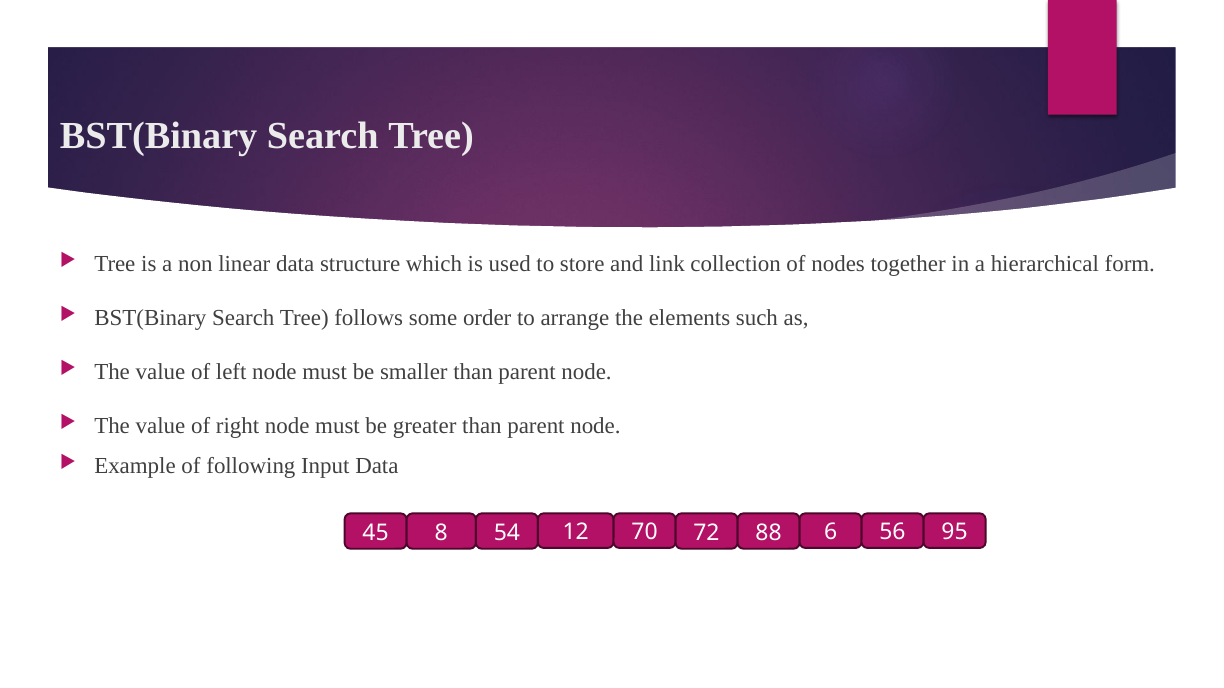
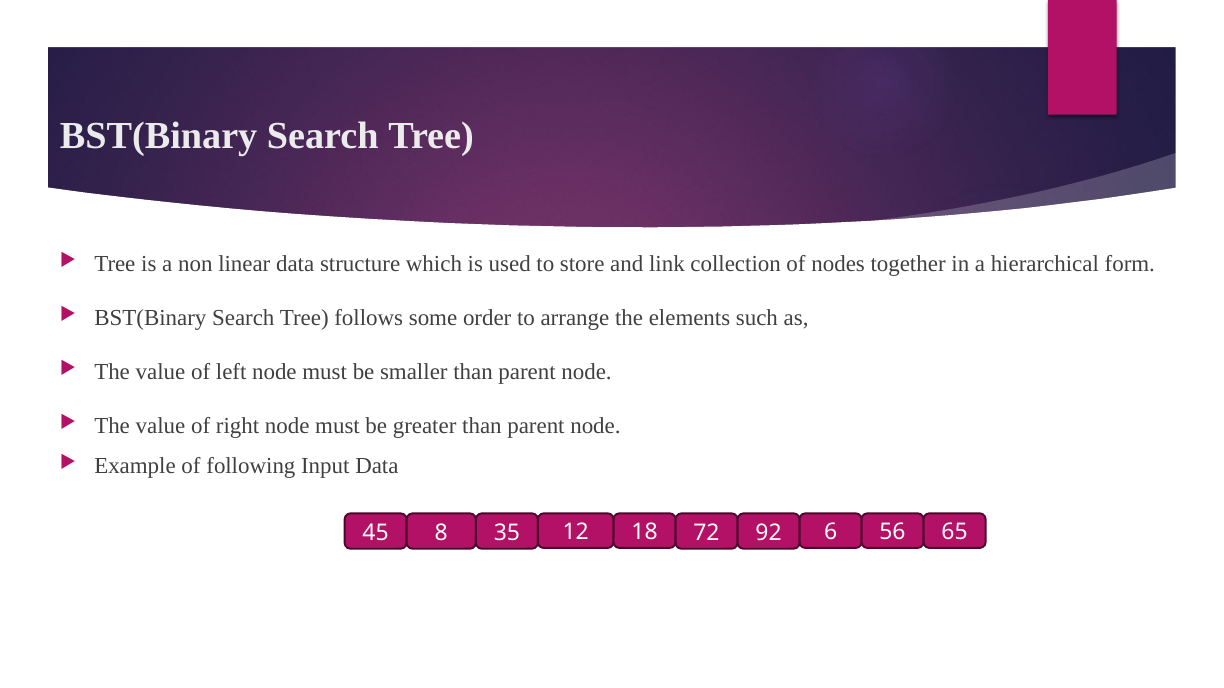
54: 54 -> 35 (507, 533)
70: 70 -> 18 (645, 533)
88: 88 -> 92 (769, 533)
95: 95 -> 65 (955, 533)
